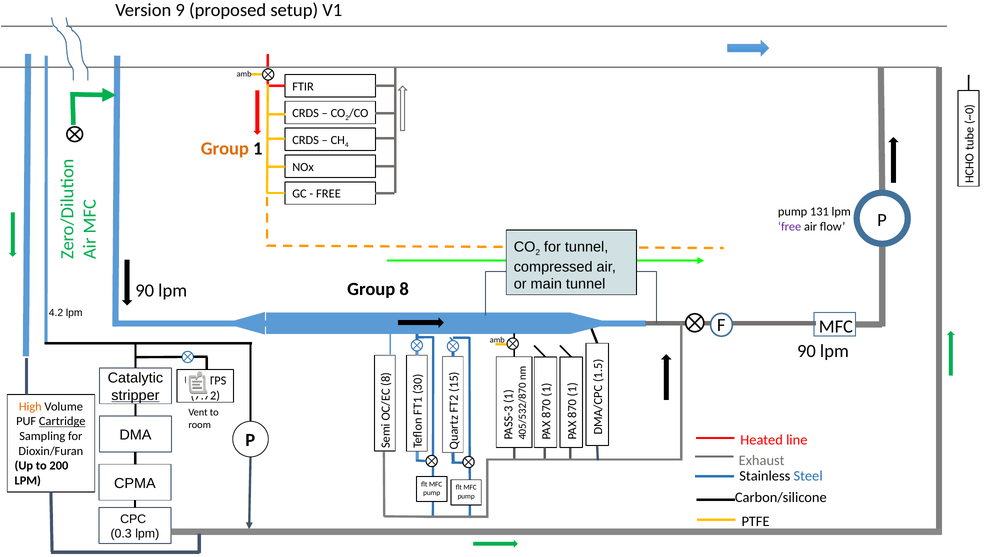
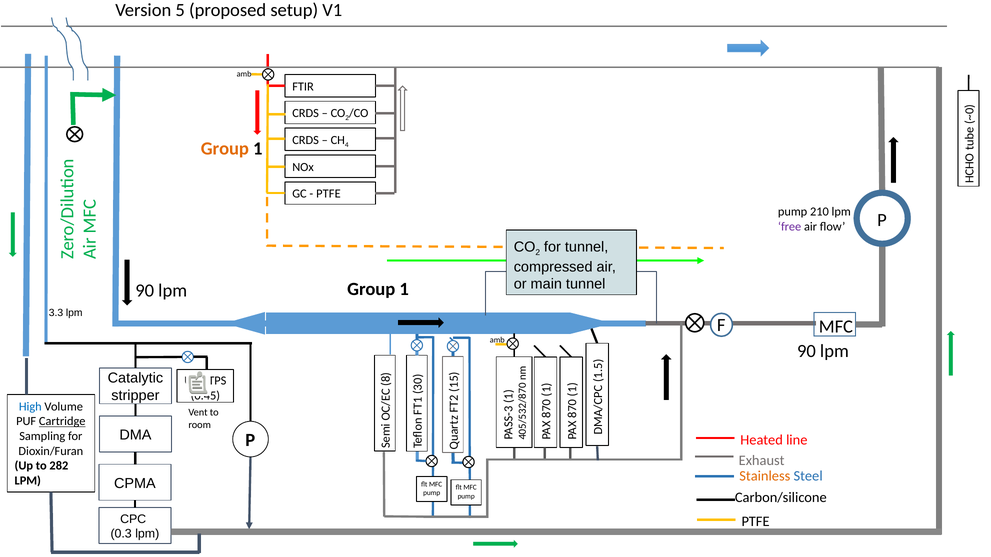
Version 9: 9 -> 5 (180, 10)
FREE: FREE -> PTFE (328, 194)
131: 131 -> 210 (819, 212)
8: 8 -> 1 (404, 289)
4.2: 4.2 -> 3.3 (56, 313)
stripper underline: present -> none (135, 396)
7.72: 7.72 -> 0.45 (205, 396)
High colour: orange -> blue (30, 407)
200: 200 -> 282 (59, 466)
Stainless colour: black -> orange (765, 476)
